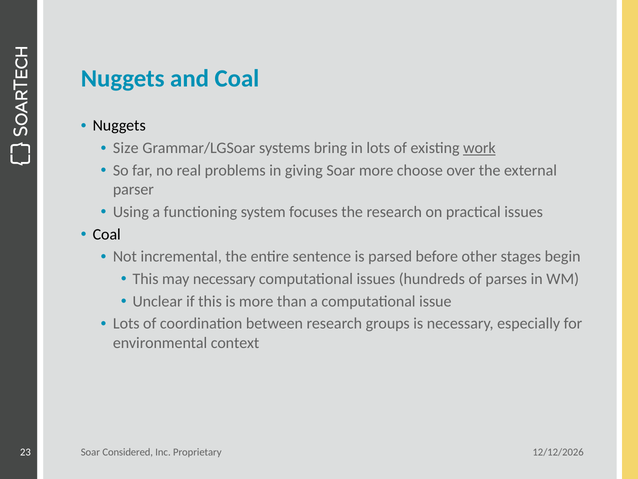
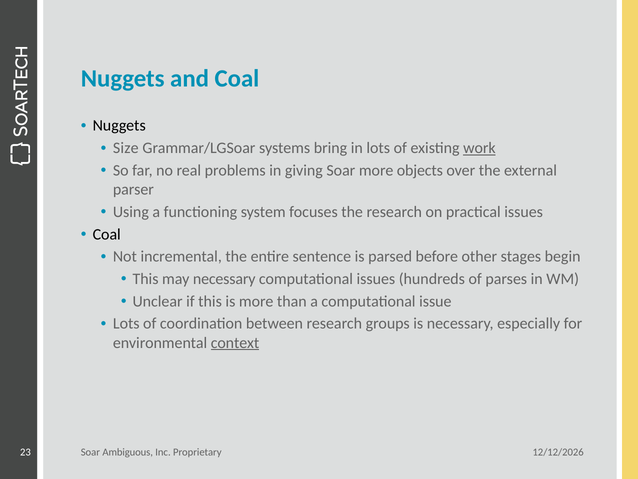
choose: choose -> objects (420, 170)
context underline: none -> present (235, 342)
Considered: Considered -> Ambiguous (128, 452)
